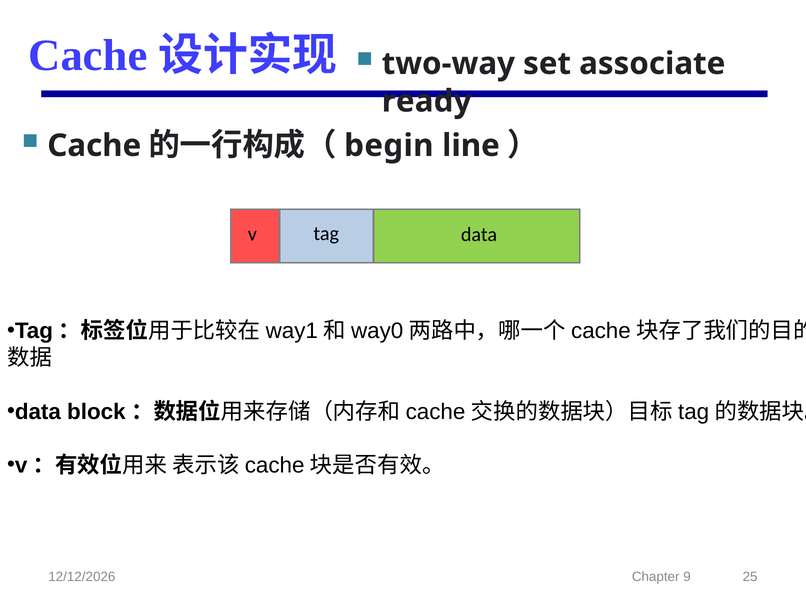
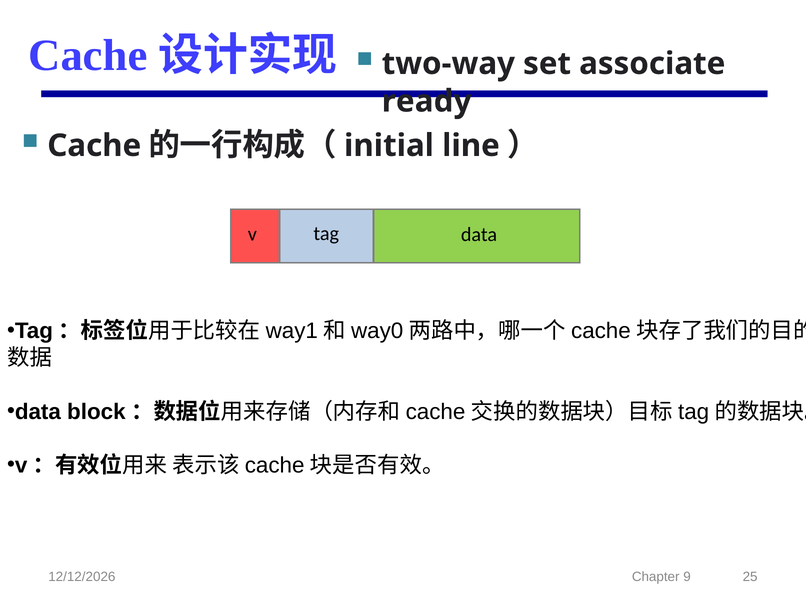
begin: begin -> initial (389, 146)
